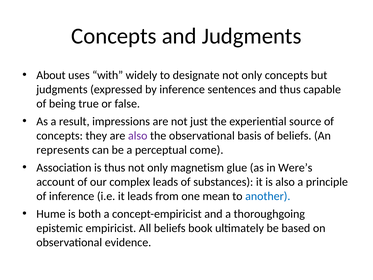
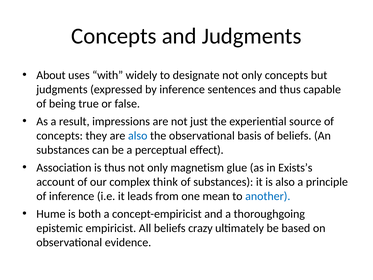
also colour: purple -> blue (138, 136)
represents: represents -> substances (63, 150)
come: come -> effect (207, 150)
Were’s: Were’s -> Exists’s (295, 167)
complex leads: leads -> think (165, 182)
book: book -> crazy (200, 228)
